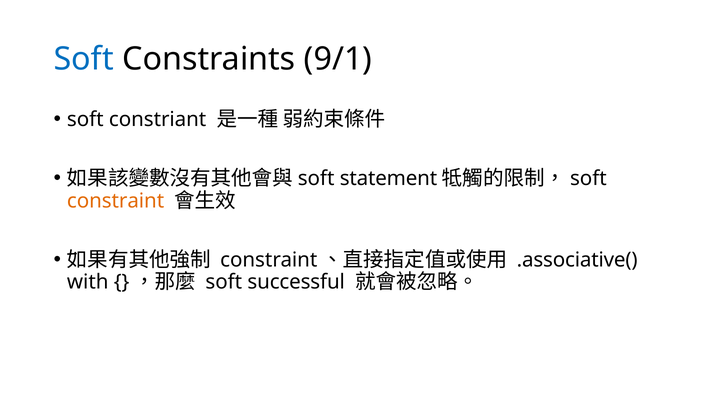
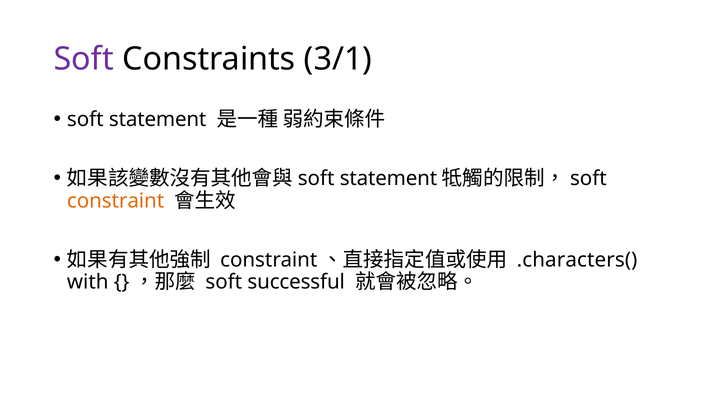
Soft colour: blue -> purple (84, 59)
9/1: 9/1 -> 3/1 (338, 59)
constriant: constriant -> statement (158, 119)
.associative(: .associative( -> .characters( (577, 260)
